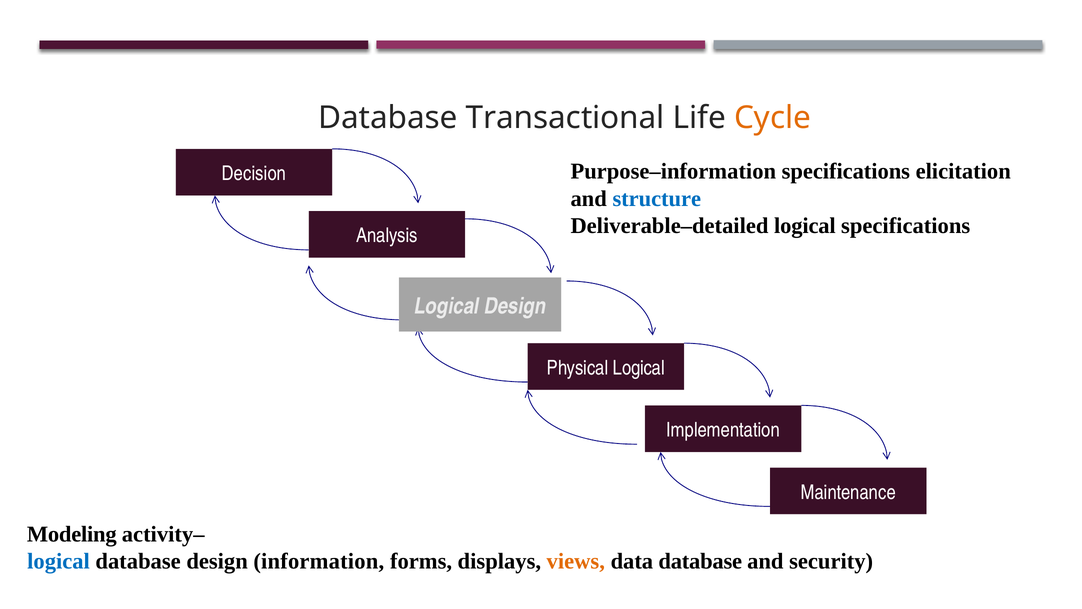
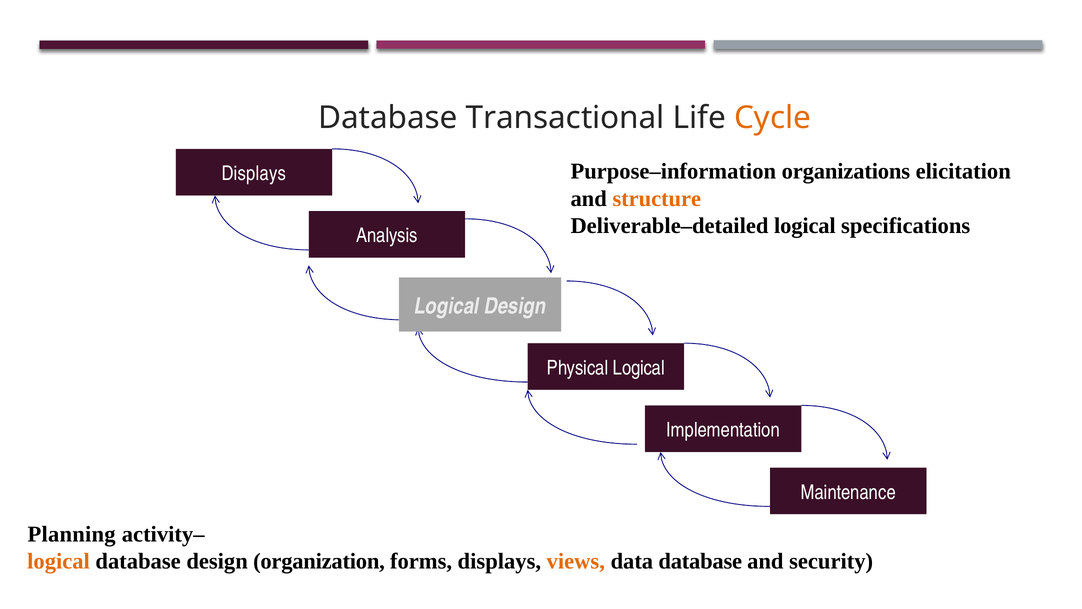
Purpose–information specifications: specifications -> organizations (846, 171)
Decision: Decision -> Displays (254, 173)
structure colour: blue -> orange (657, 198)
Modeling: Modeling -> Planning (72, 534)
logical colour: blue -> orange (59, 561)
information: information -> organization (319, 561)
